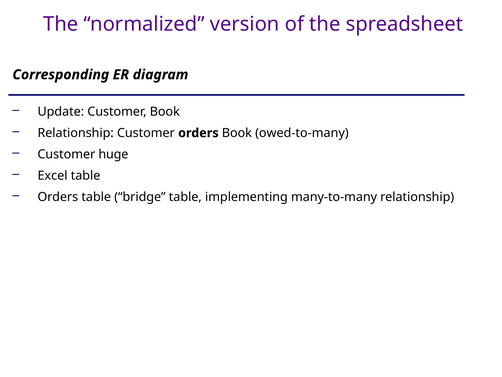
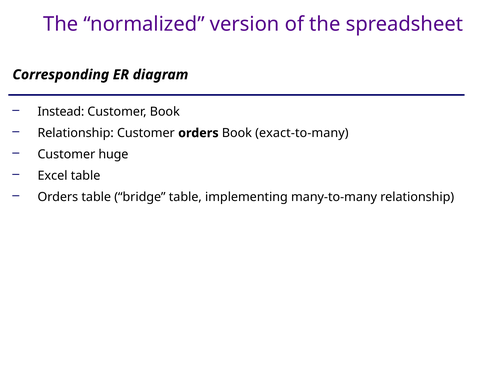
Update: Update -> Instead (61, 112)
owed-to-many: owed-to-many -> exact-to-many (302, 133)
